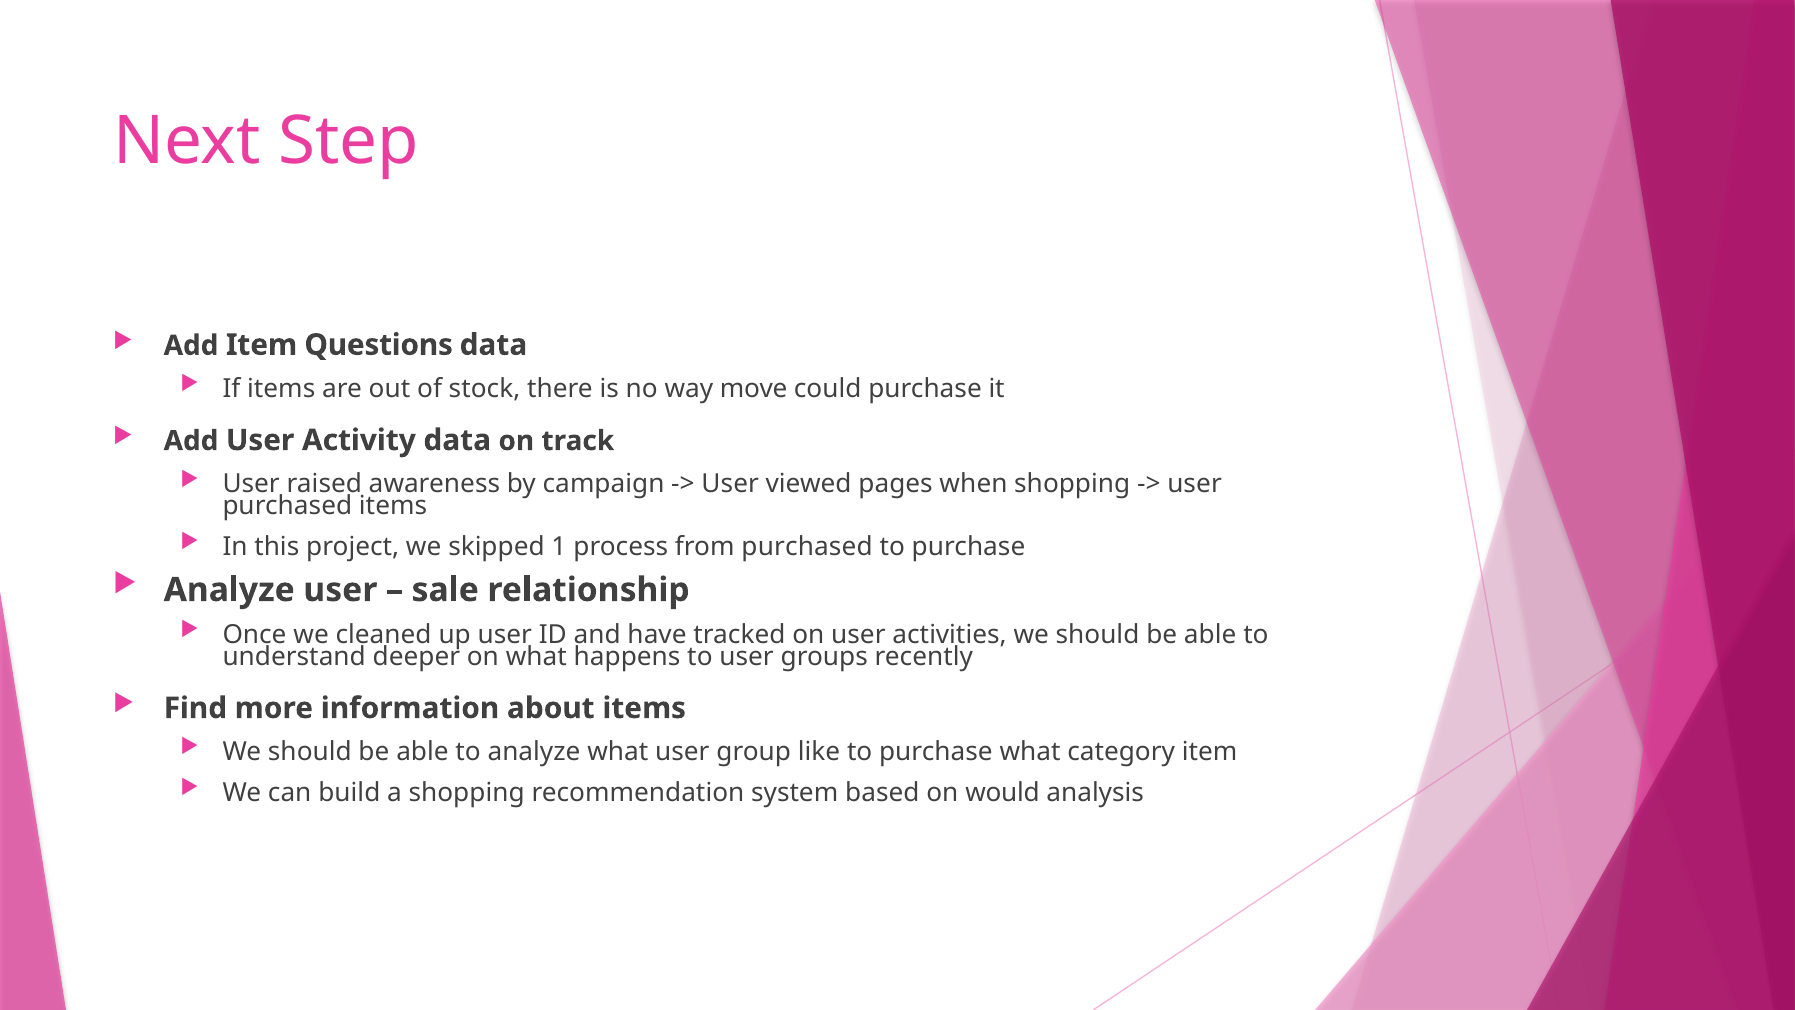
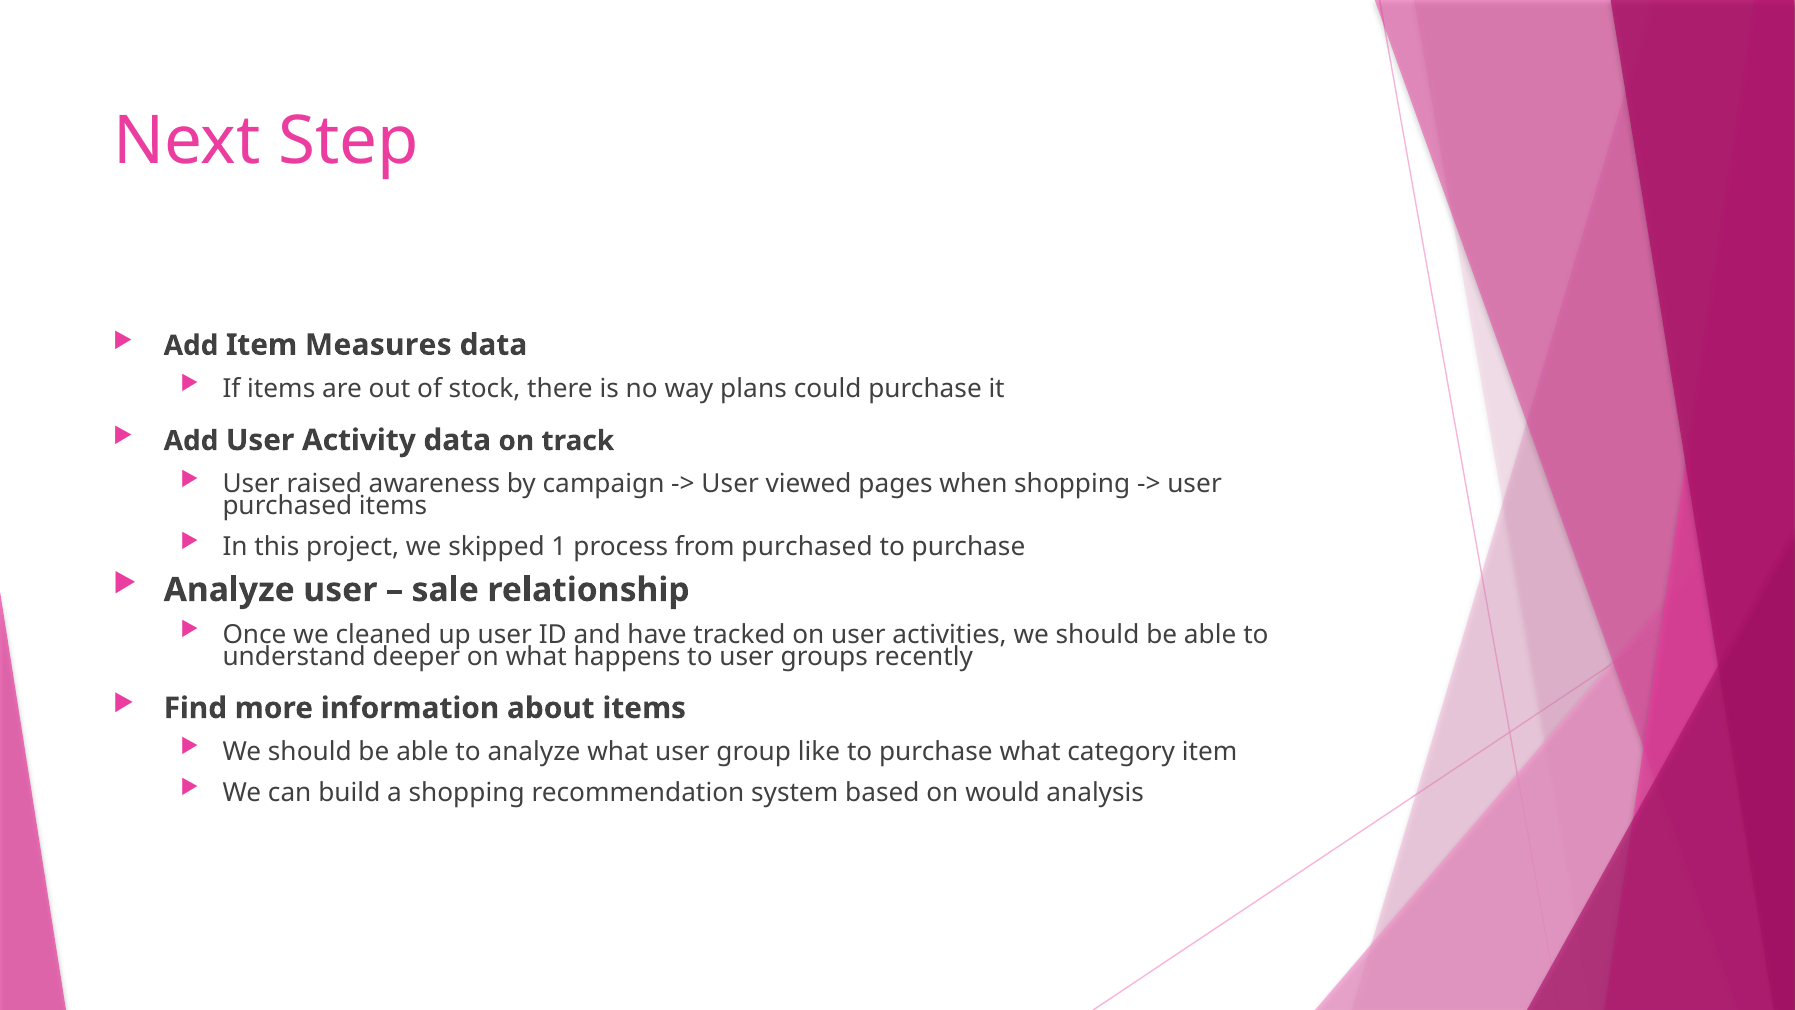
Questions: Questions -> Measures (378, 345)
move: move -> plans (753, 388)
